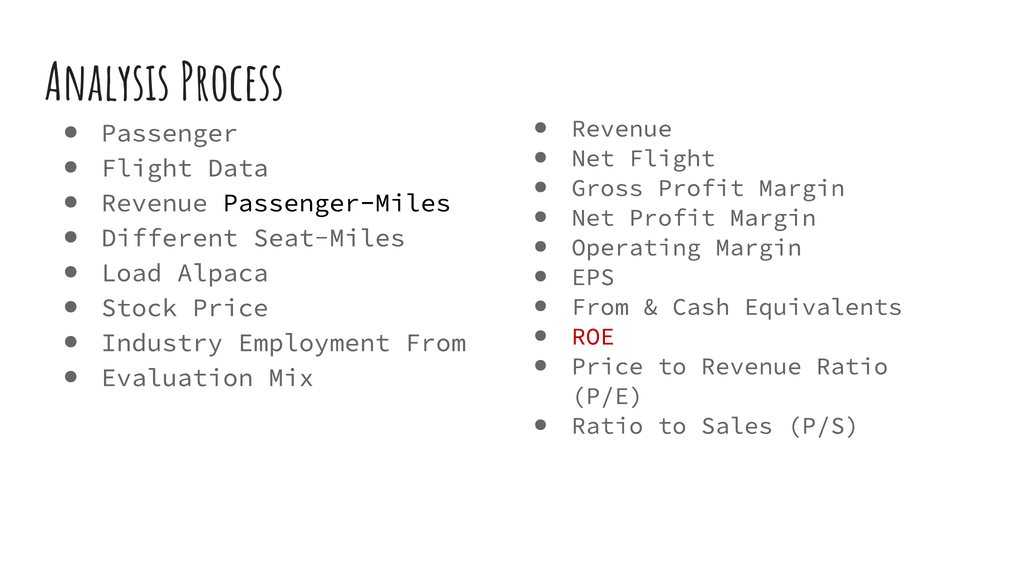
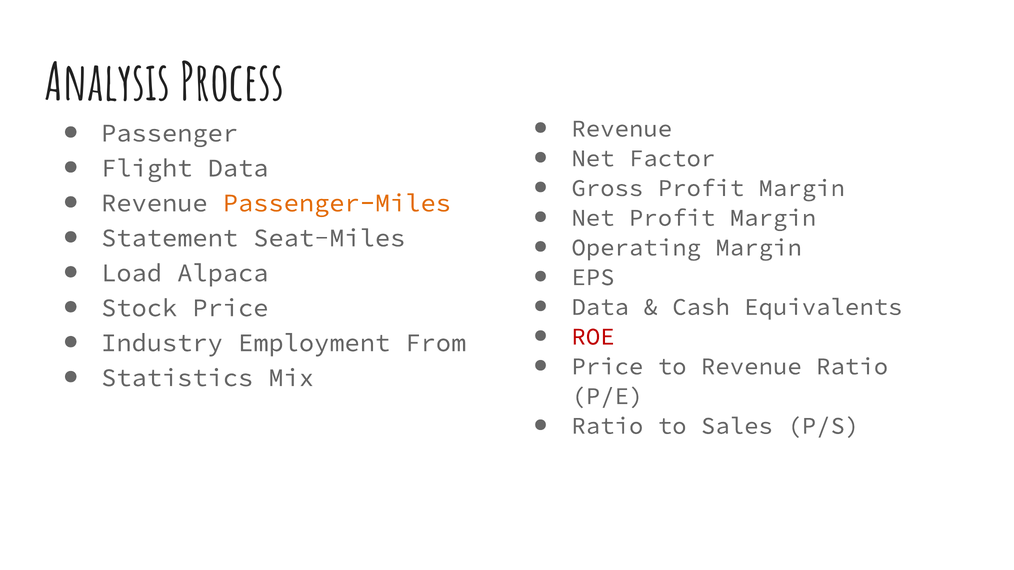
Net Flight: Flight -> Factor (672, 158)
Passenger-Miles colour: black -> orange (337, 203)
Different: Different -> Statement (170, 238)
From: From -> Data (600, 307)
Evaluation: Evaluation -> Statistics (177, 378)
